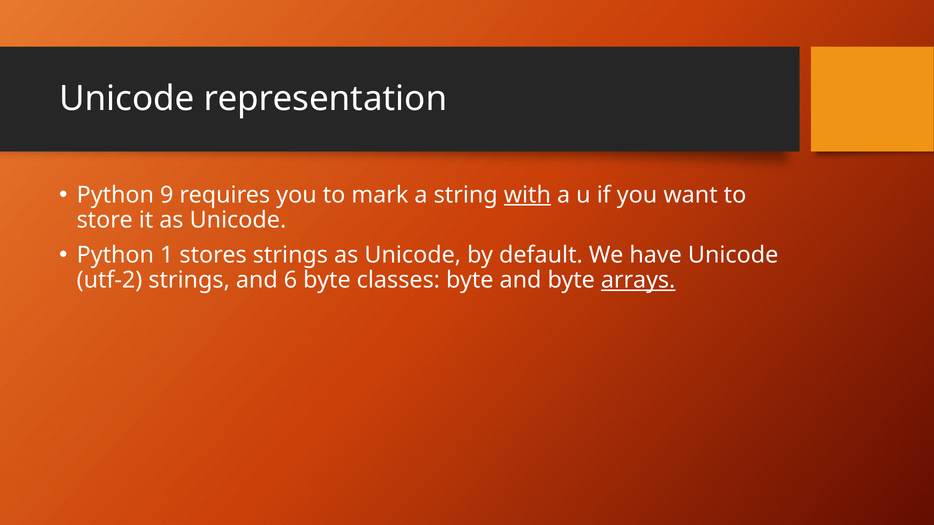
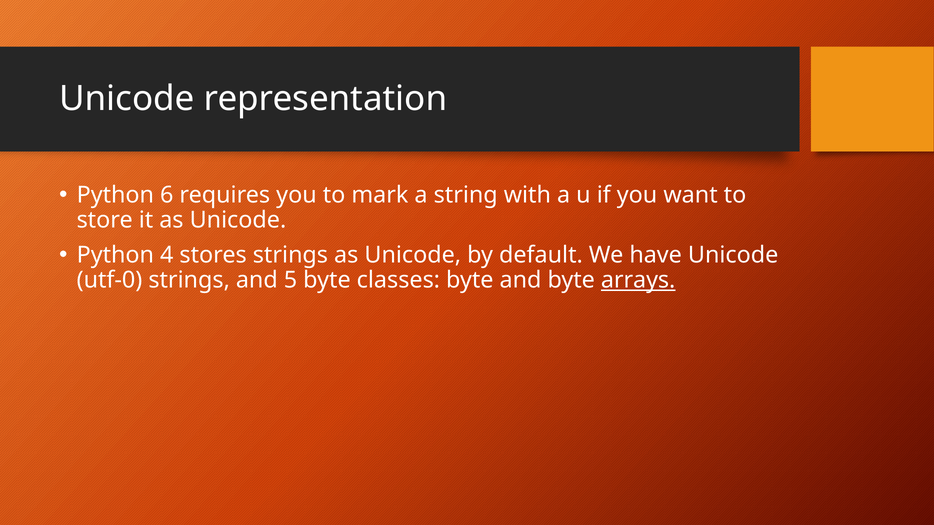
9: 9 -> 6 (167, 195)
with underline: present -> none (527, 195)
1: 1 -> 4 (167, 255)
utf-2: utf-2 -> utf-0 (109, 280)
6: 6 -> 5 (291, 280)
